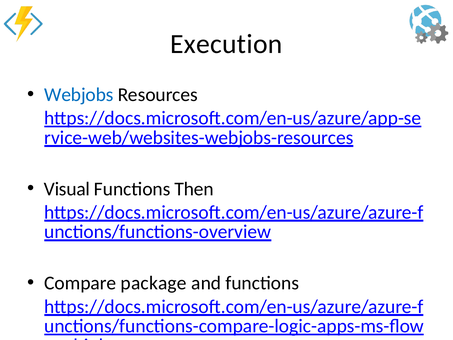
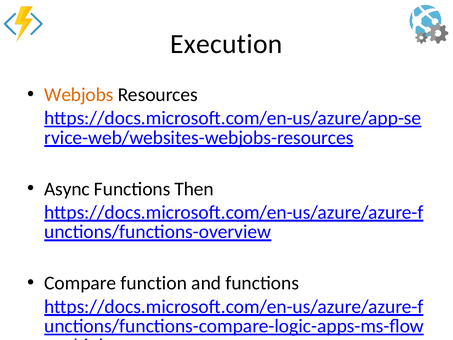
Webjobs colour: blue -> orange (79, 95)
Visual: Visual -> Async (67, 189)
package: package -> function (154, 283)
